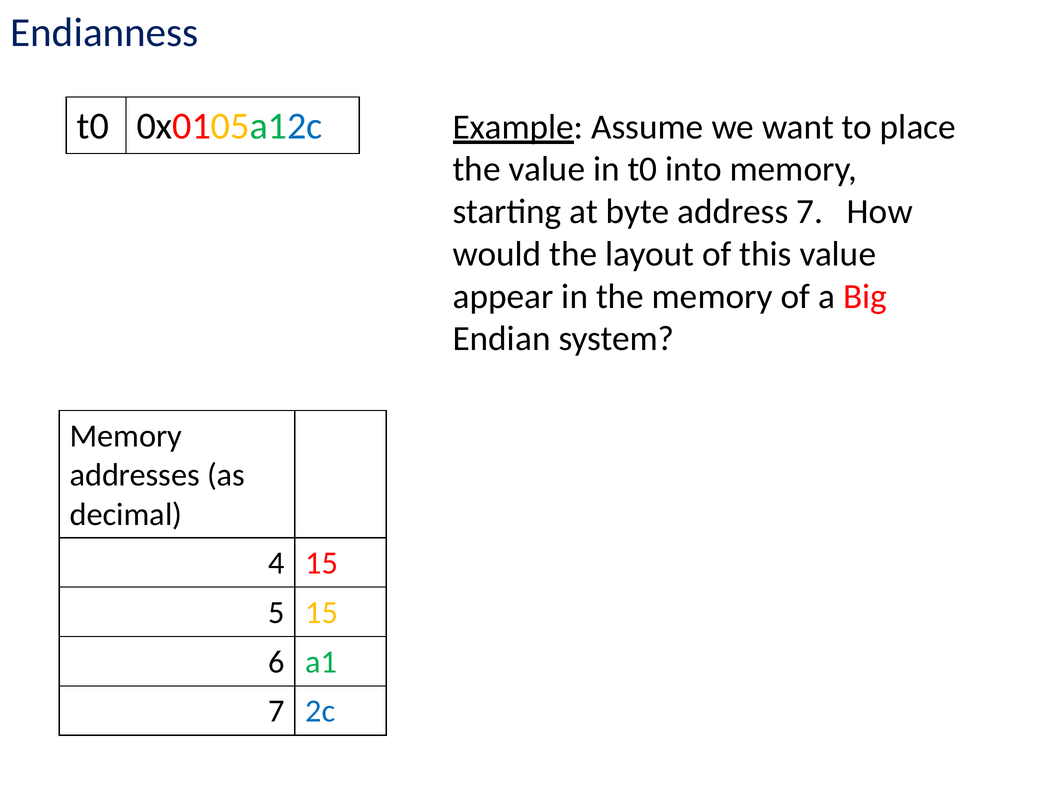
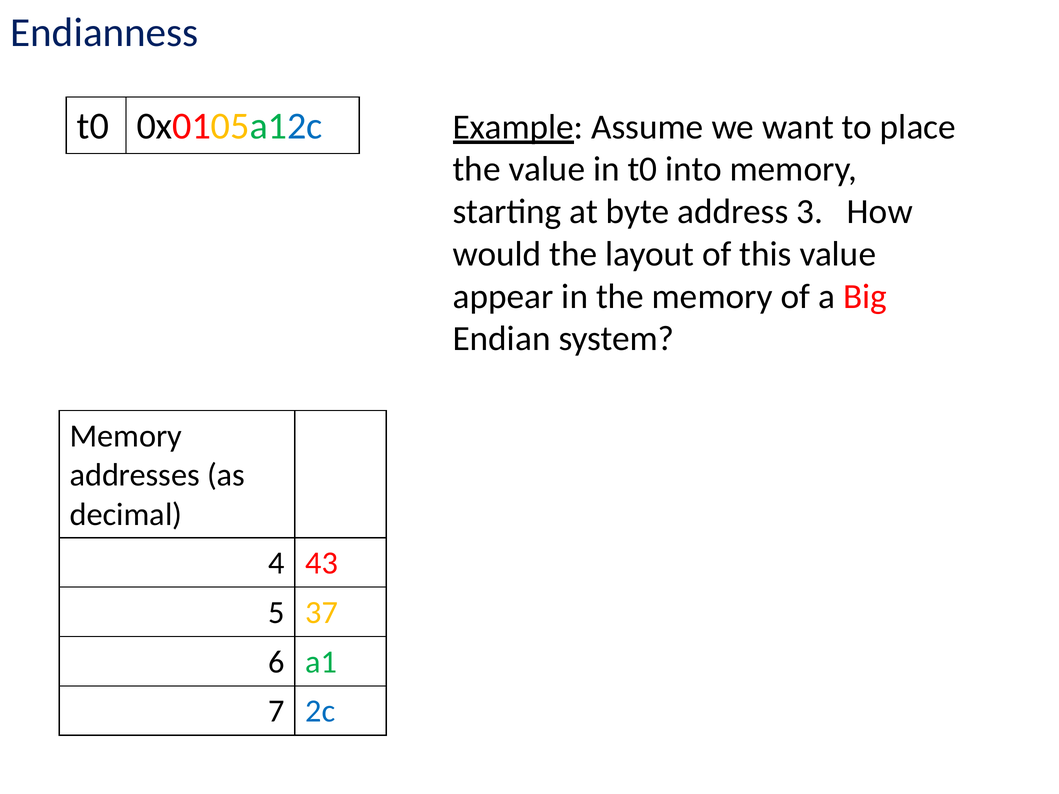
address 7: 7 -> 3 (810, 212)
4 15: 15 -> 43 (322, 563)
5 15: 15 -> 37 (322, 613)
